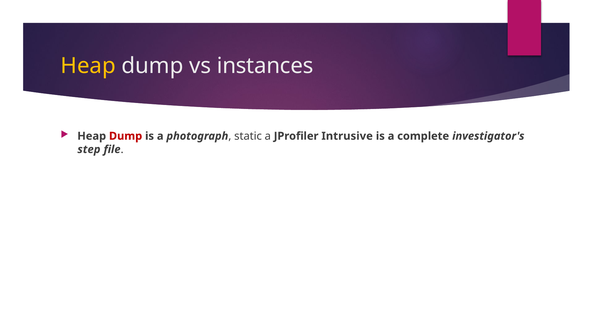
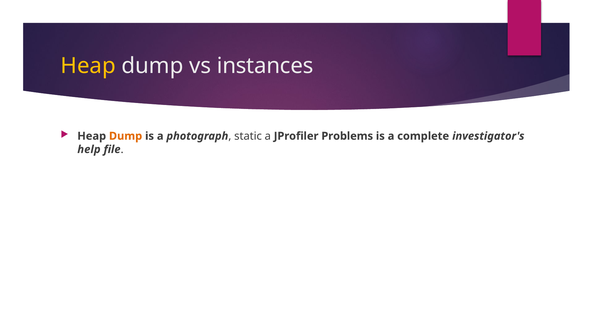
Dump colour: red -> orange (126, 136)
Intrusive: Intrusive -> Problems (347, 136)
step: step -> help (89, 150)
